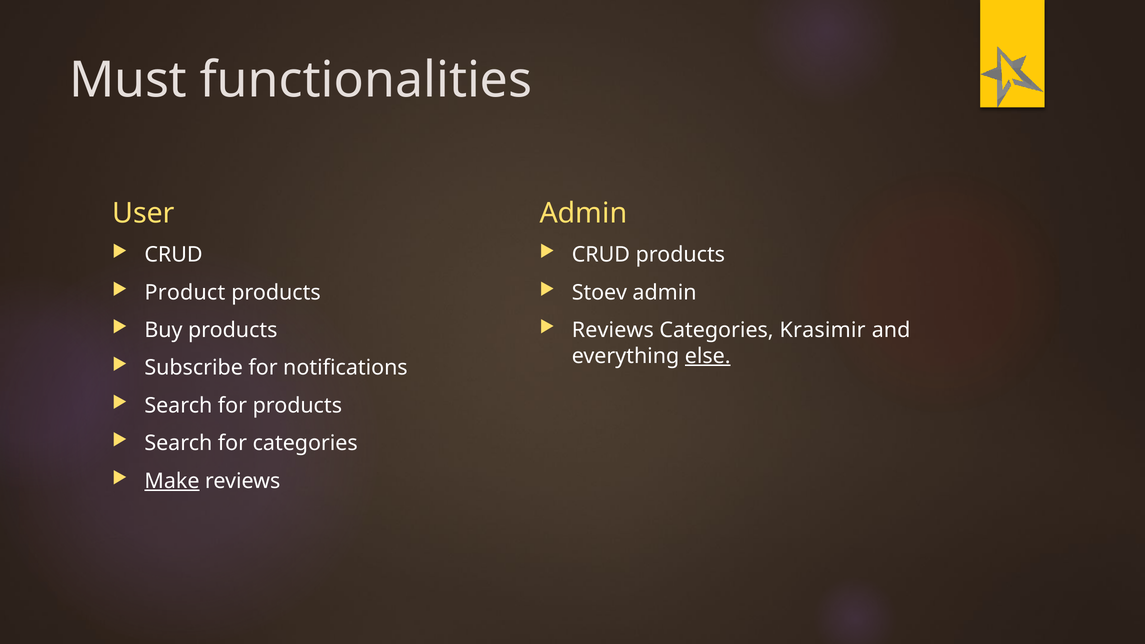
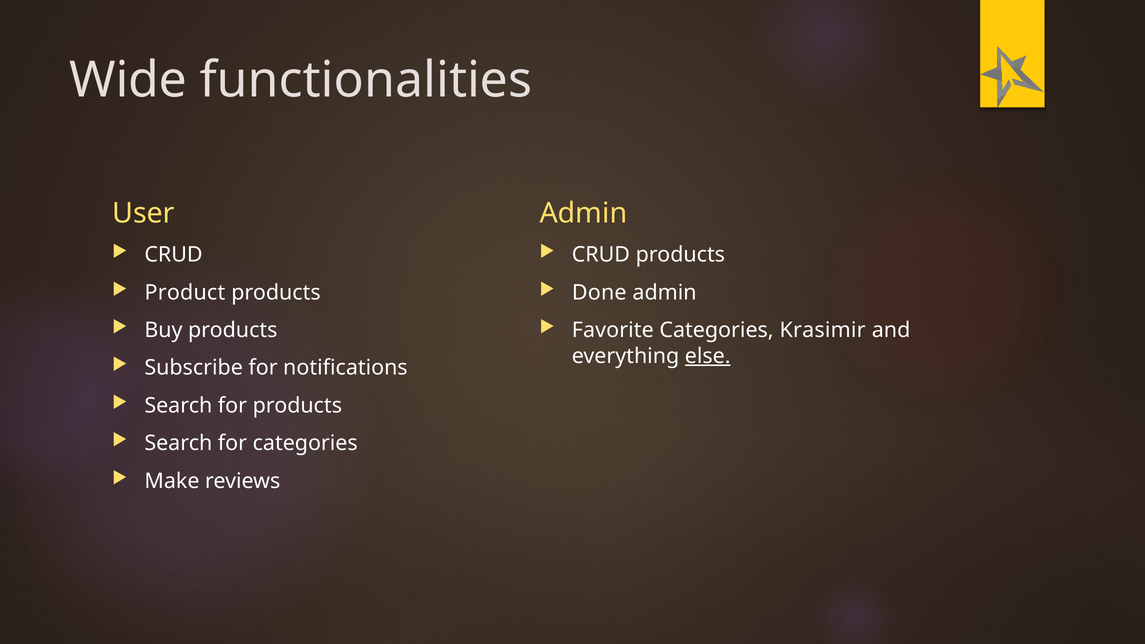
Must: Must -> Wide (128, 80)
Stoev: Stoev -> Done (599, 293)
Reviews: Reviews -> Favorite (613, 330)
Make underline: present -> none (172, 481)
